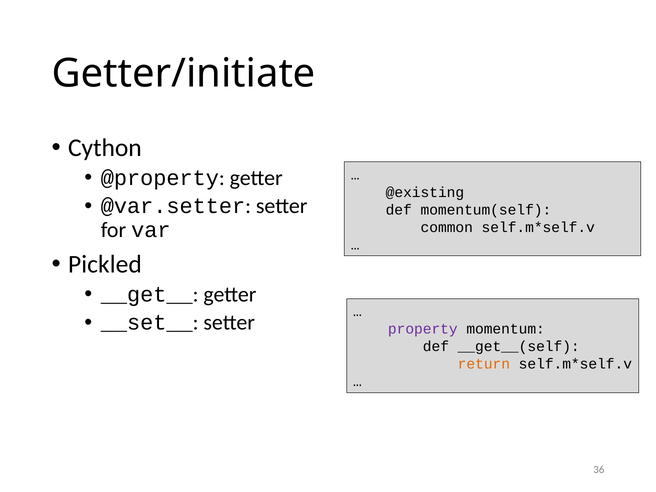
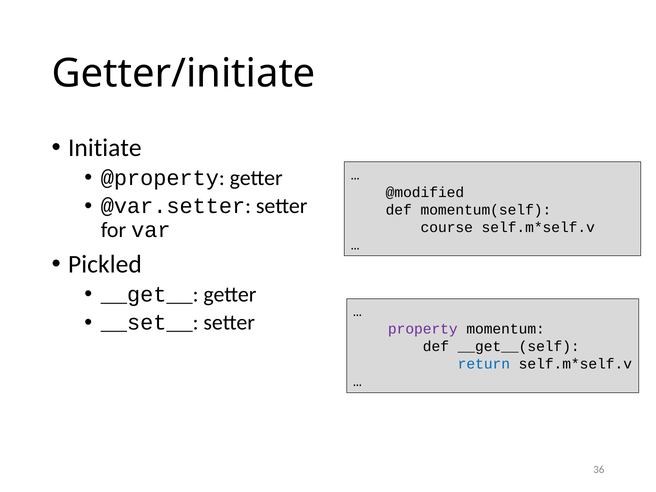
Cython: Cython -> Initiate (105, 148)
@existing: @existing -> @modified (425, 192)
common: common -> course (447, 227)
return colour: orange -> blue (484, 364)
